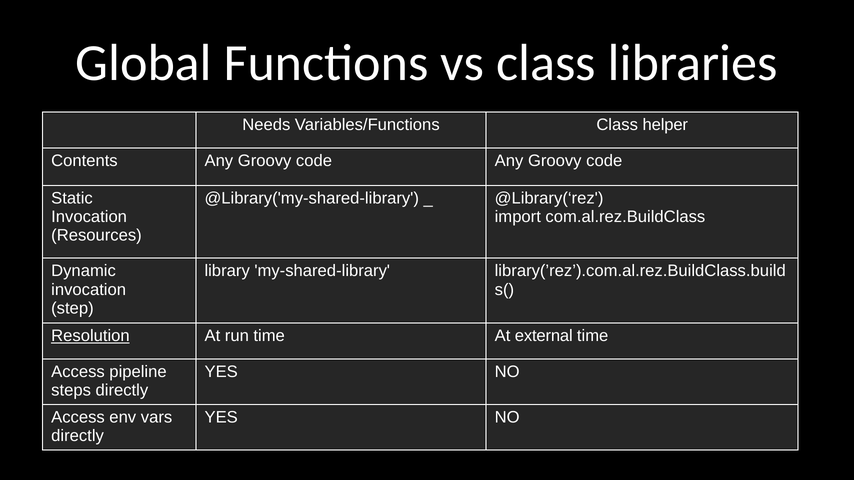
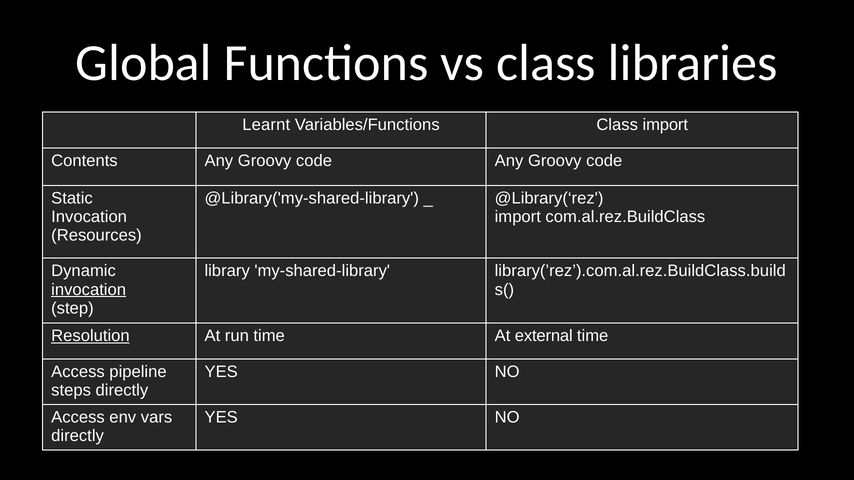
Needs: Needs -> Learnt (266, 125)
Class helper: helper -> import (665, 125)
invocation underline: none -> present (89, 290)
